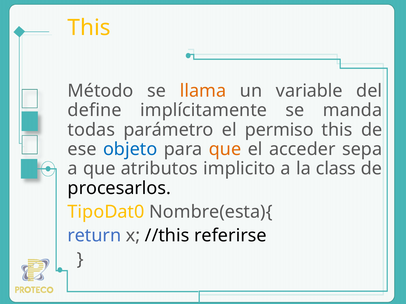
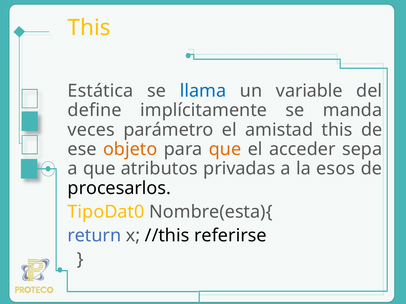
Método: Método -> Estática (101, 91)
llama colour: orange -> blue (203, 91)
todas: todas -> veces (91, 130)
permiso: permiso -> amistad (279, 130)
objeto colour: blue -> orange (130, 149)
implicito: implicito -> privadas (239, 169)
class: class -> esos (336, 169)
